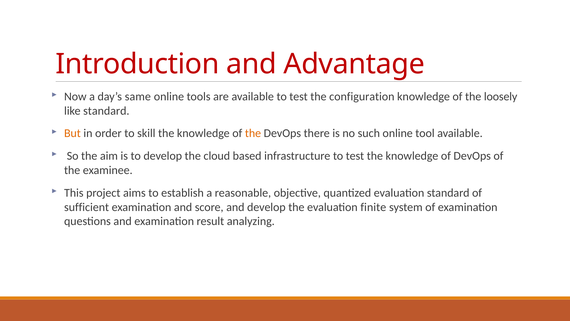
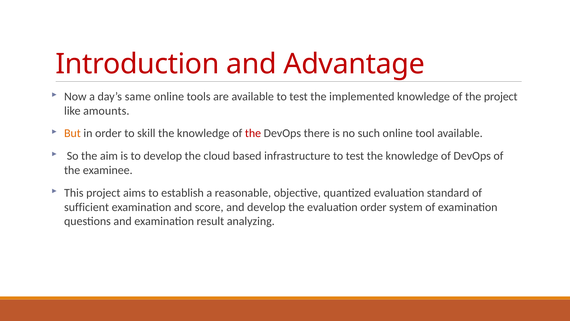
configuration: configuration -> implemented (362, 96)
the loosely: loosely -> project (501, 96)
like standard: standard -> amounts (106, 111)
the colour: orange -> red (253, 133)
evaluation finite: finite -> order (373, 207)
